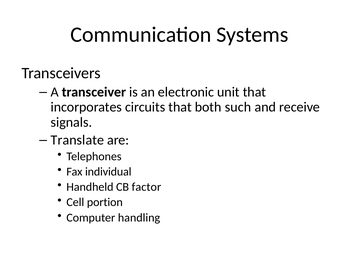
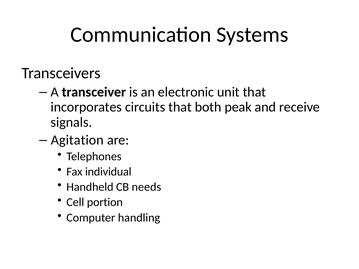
such: such -> peak (238, 107)
Translate: Translate -> Agitation (77, 140)
factor: factor -> needs (146, 187)
